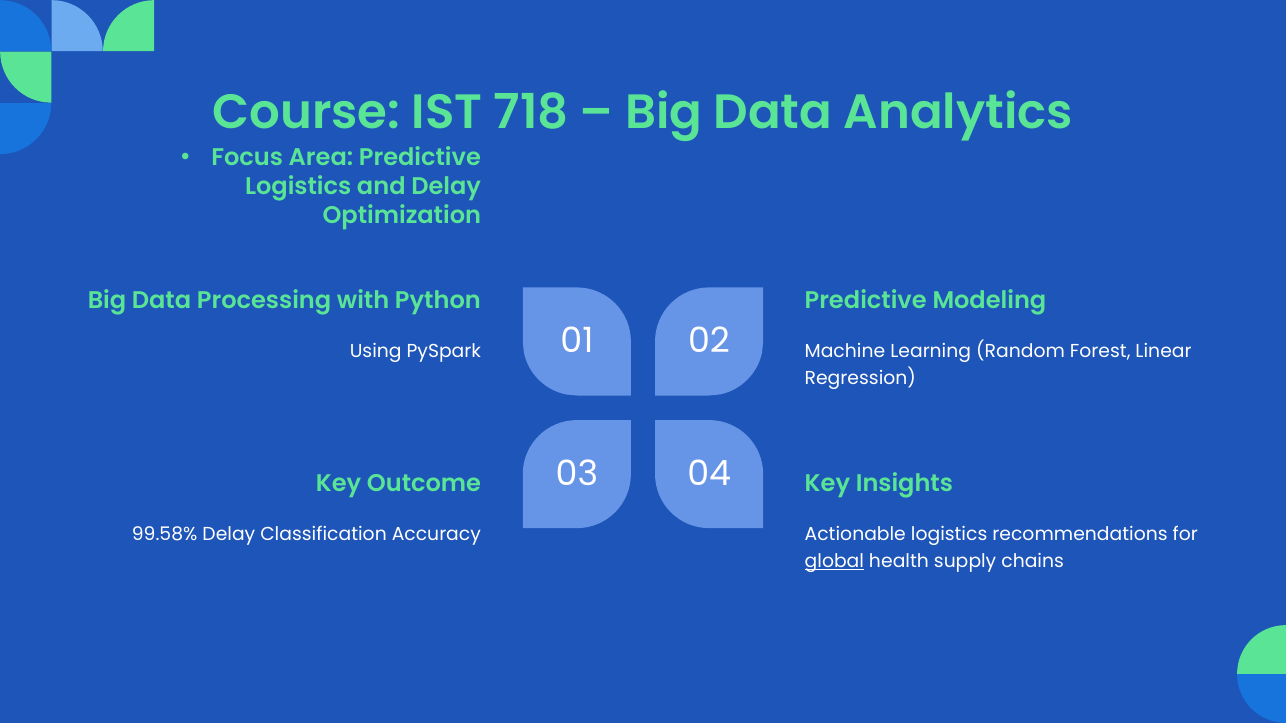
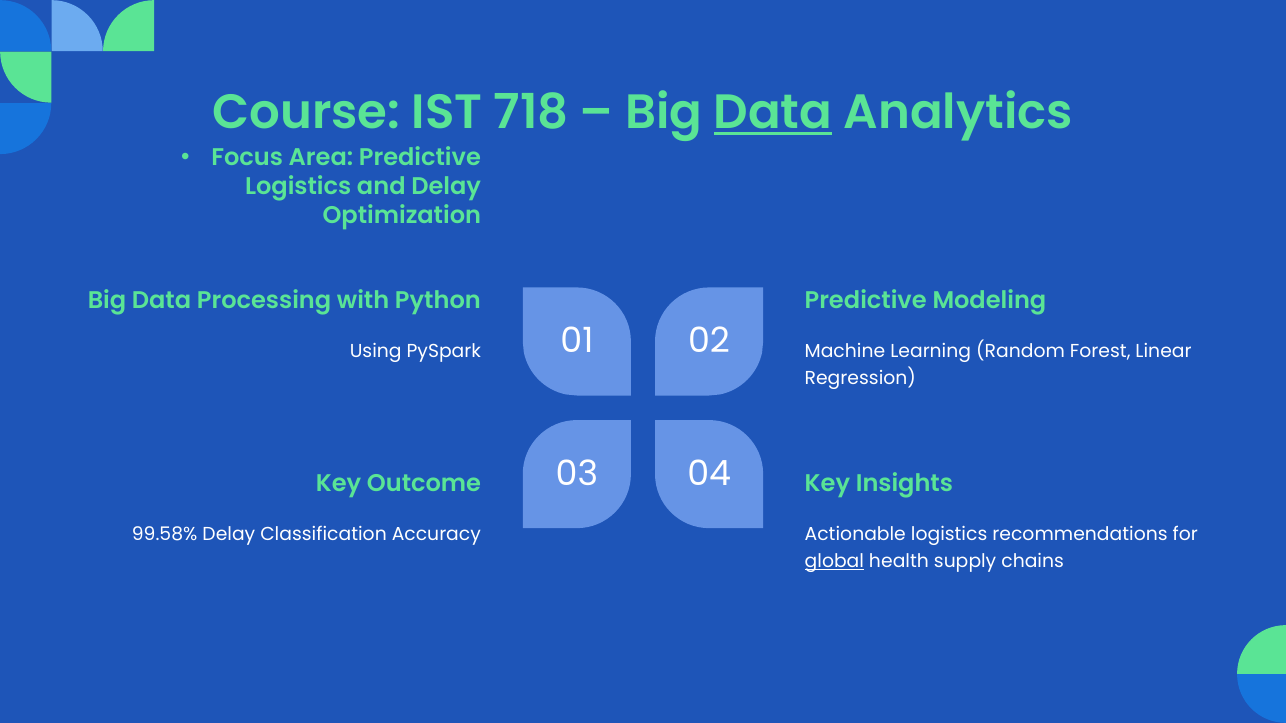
Data underline: none -> present (773, 113)
